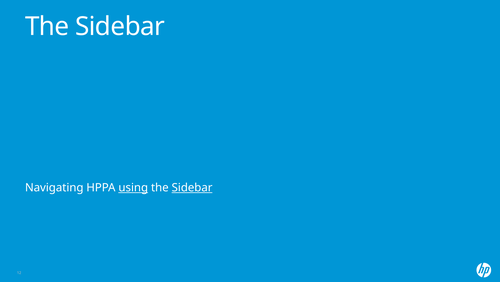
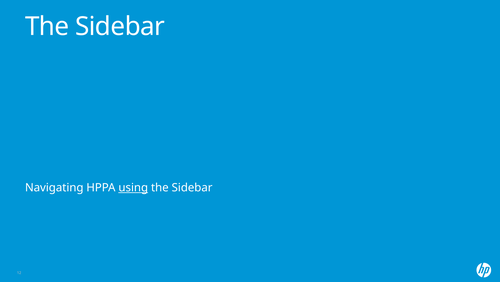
Sidebar underline: present -> none (192, 187)
